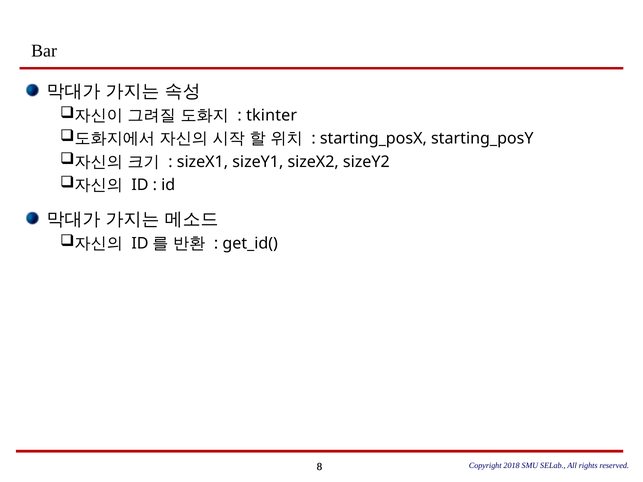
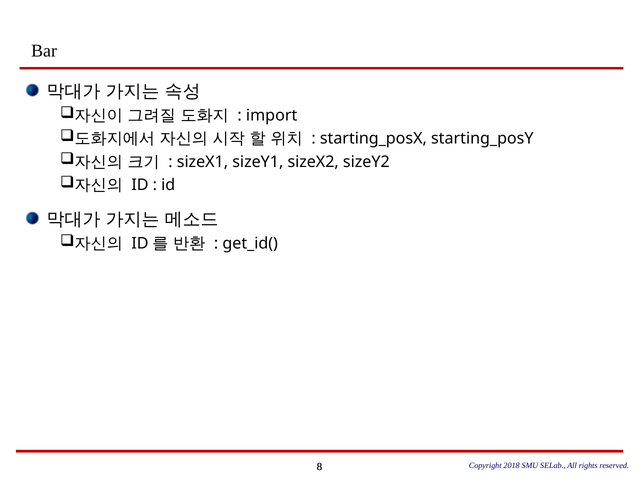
tkinter: tkinter -> import (272, 116)
